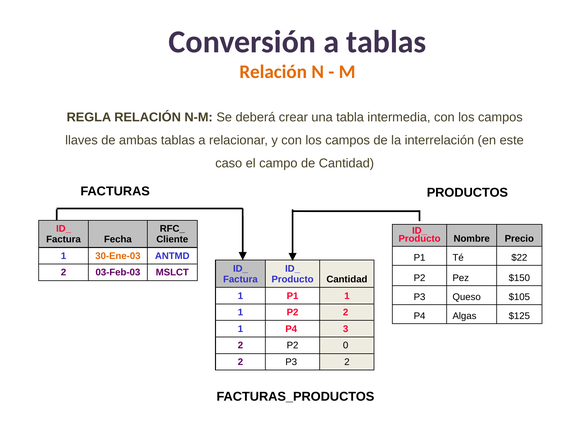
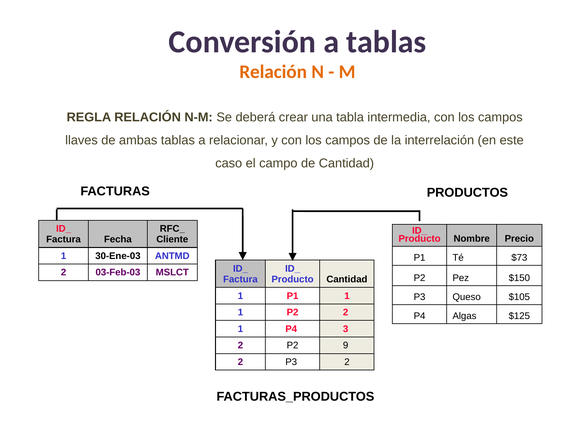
30-Ene-03 colour: orange -> black (118, 256)
$22: $22 -> $73 (519, 258)
0: 0 -> 9 (346, 345)
